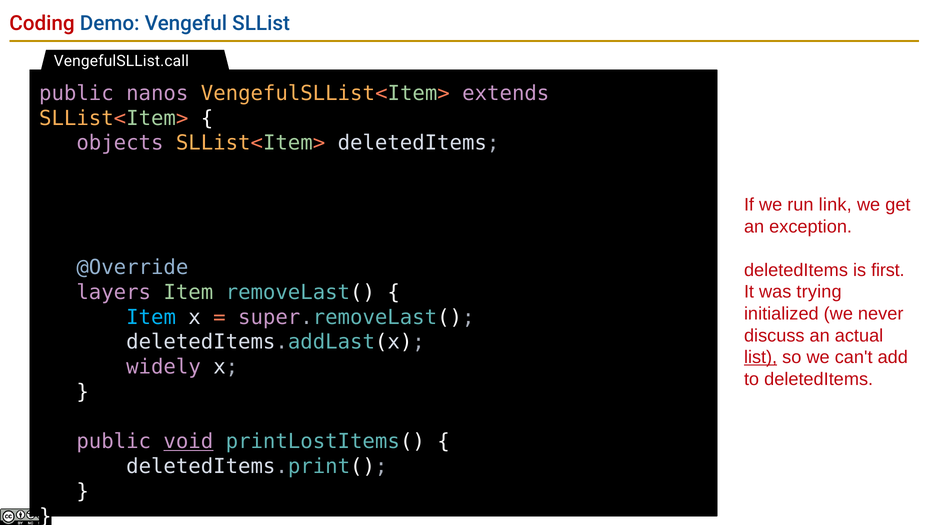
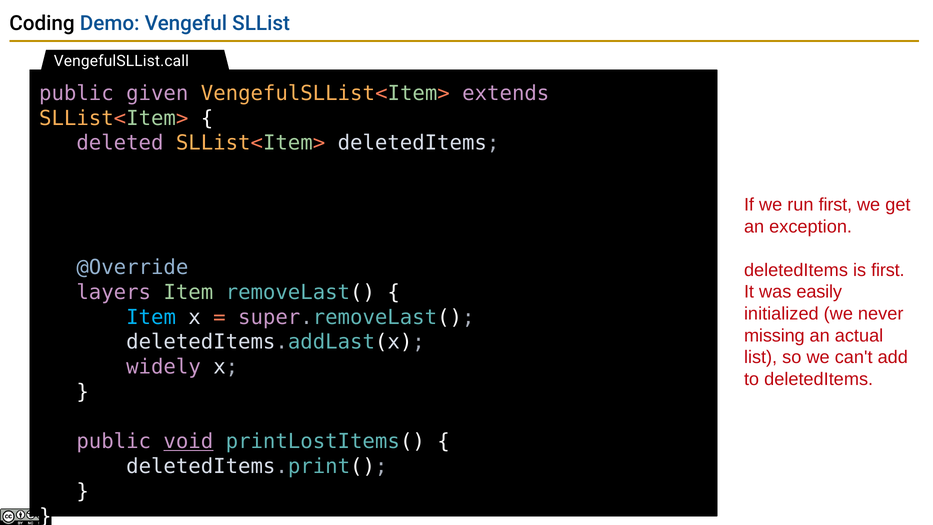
Coding colour: red -> black (42, 23)
nanos: nanos -> given (157, 93)
objects: objects -> deleted (120, 143)
run link: link -> first (835, 205)
trying: trying -> easily (819, 292)
discuss: discuss -> missing (774, 335)
list underline: present -> none (761, 357)
